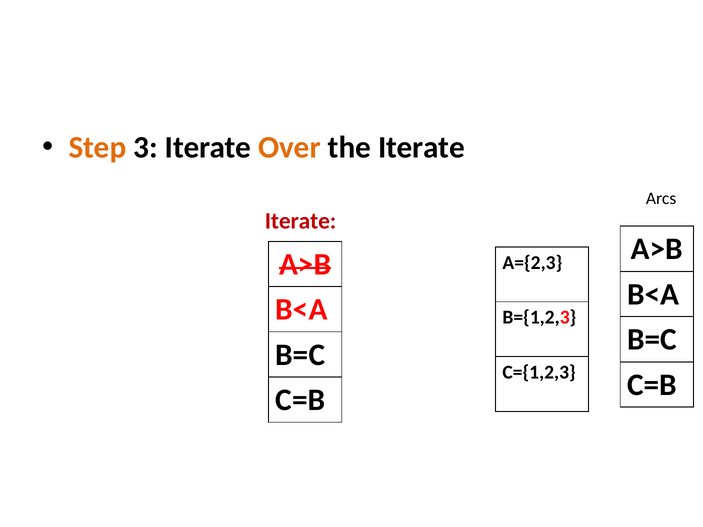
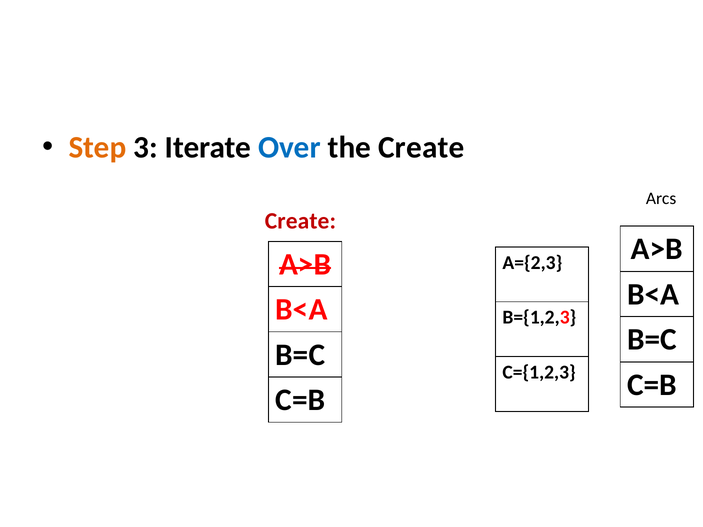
Over colour: orange -> blue (289, 147)
the Iterate: Iterate -> Create (421, 147)
Iterate: Iterate -> Create (300, 221)
